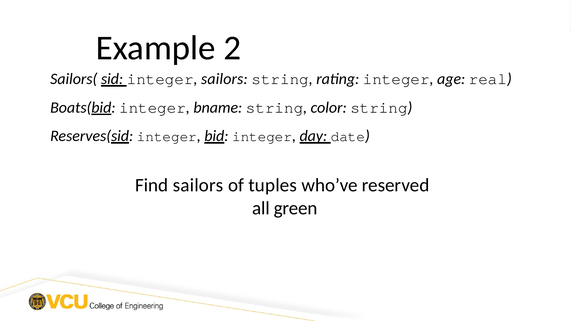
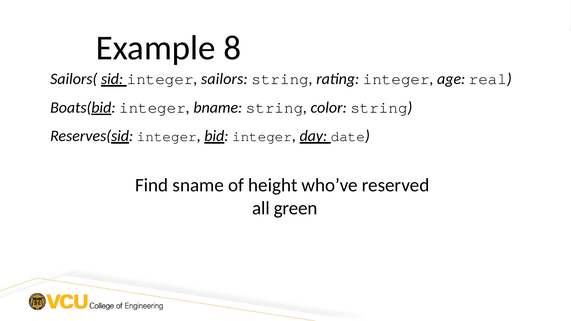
2: 2 -> 8 (232, 48)
Find sailors: sailors -> sname (198, 185)
tuples: tuples -> height (273, 185)
